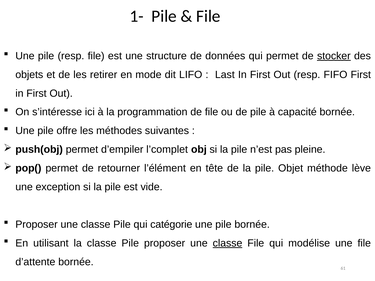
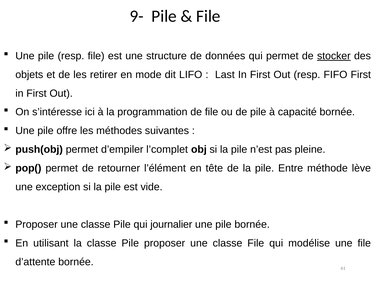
1-: 1- -> 9- (137, 16)
Objet: Objet -> Entre (291, 168)
catégorie: catégorie -> journalier (171, 225)
classe underline: present -> none (228, 243)
